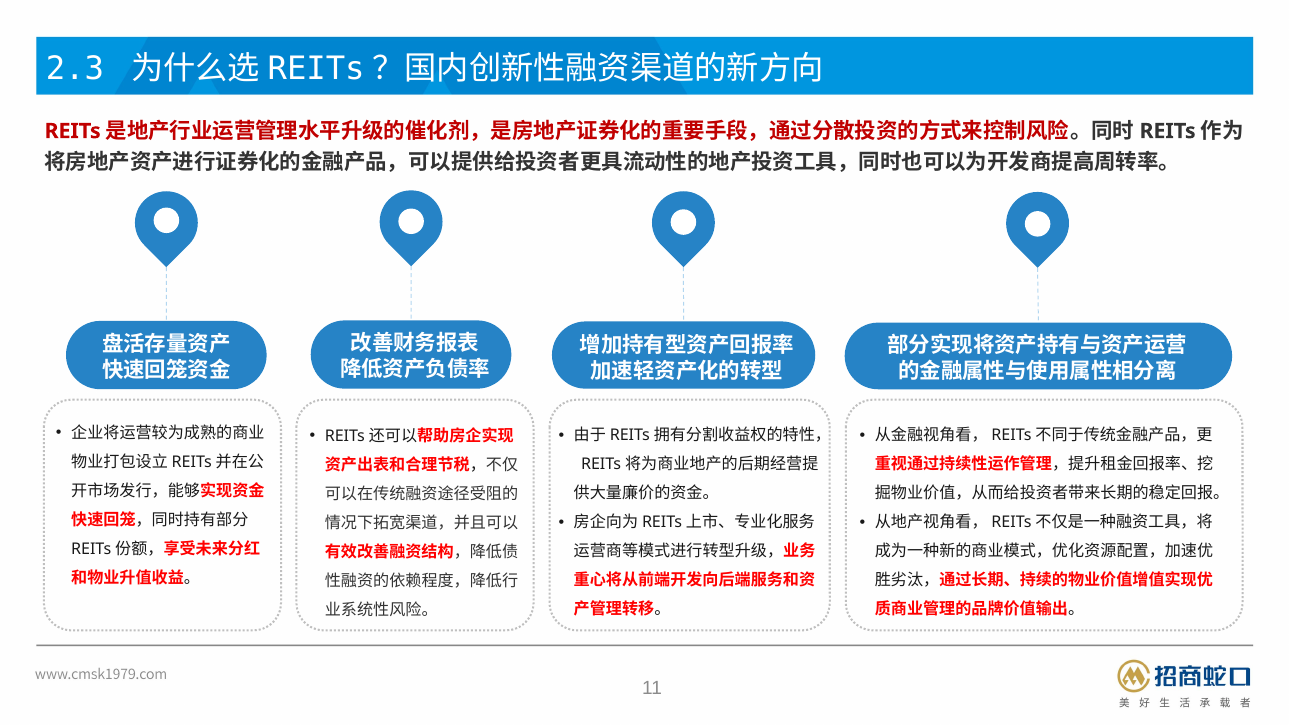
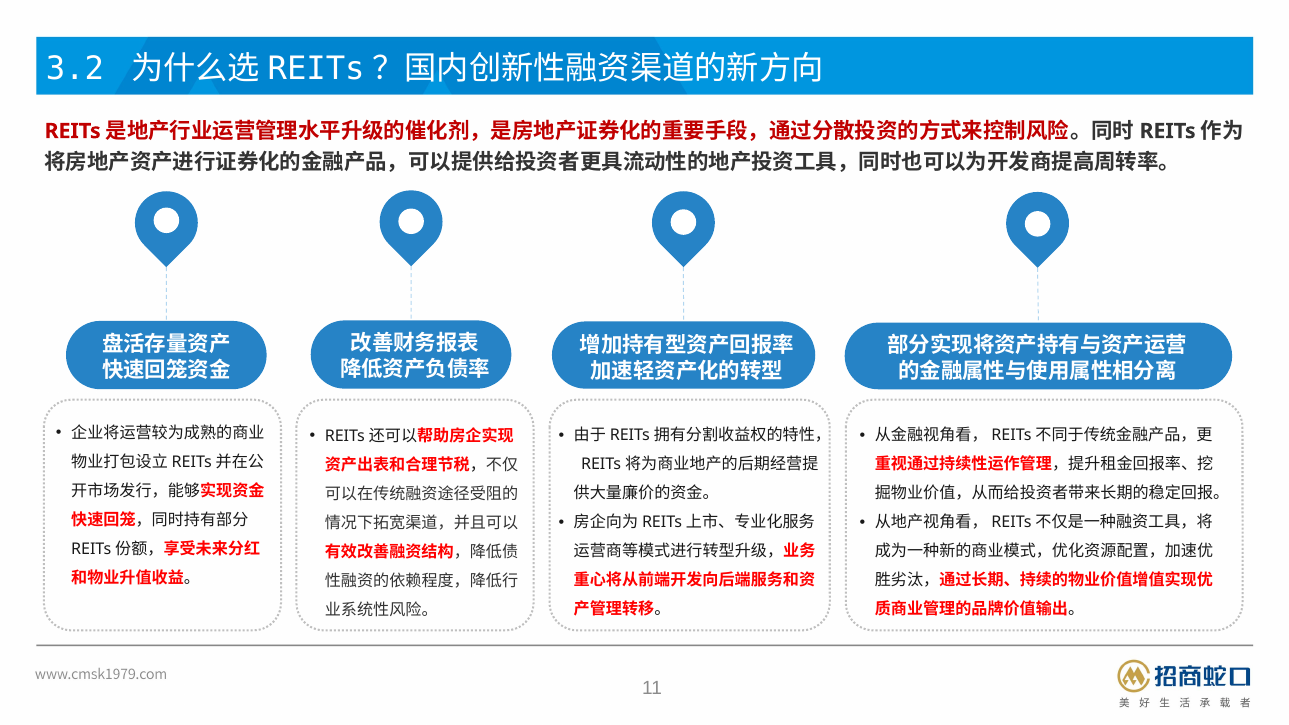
2.3: 2.3 -> 3.2 (75, 69)
